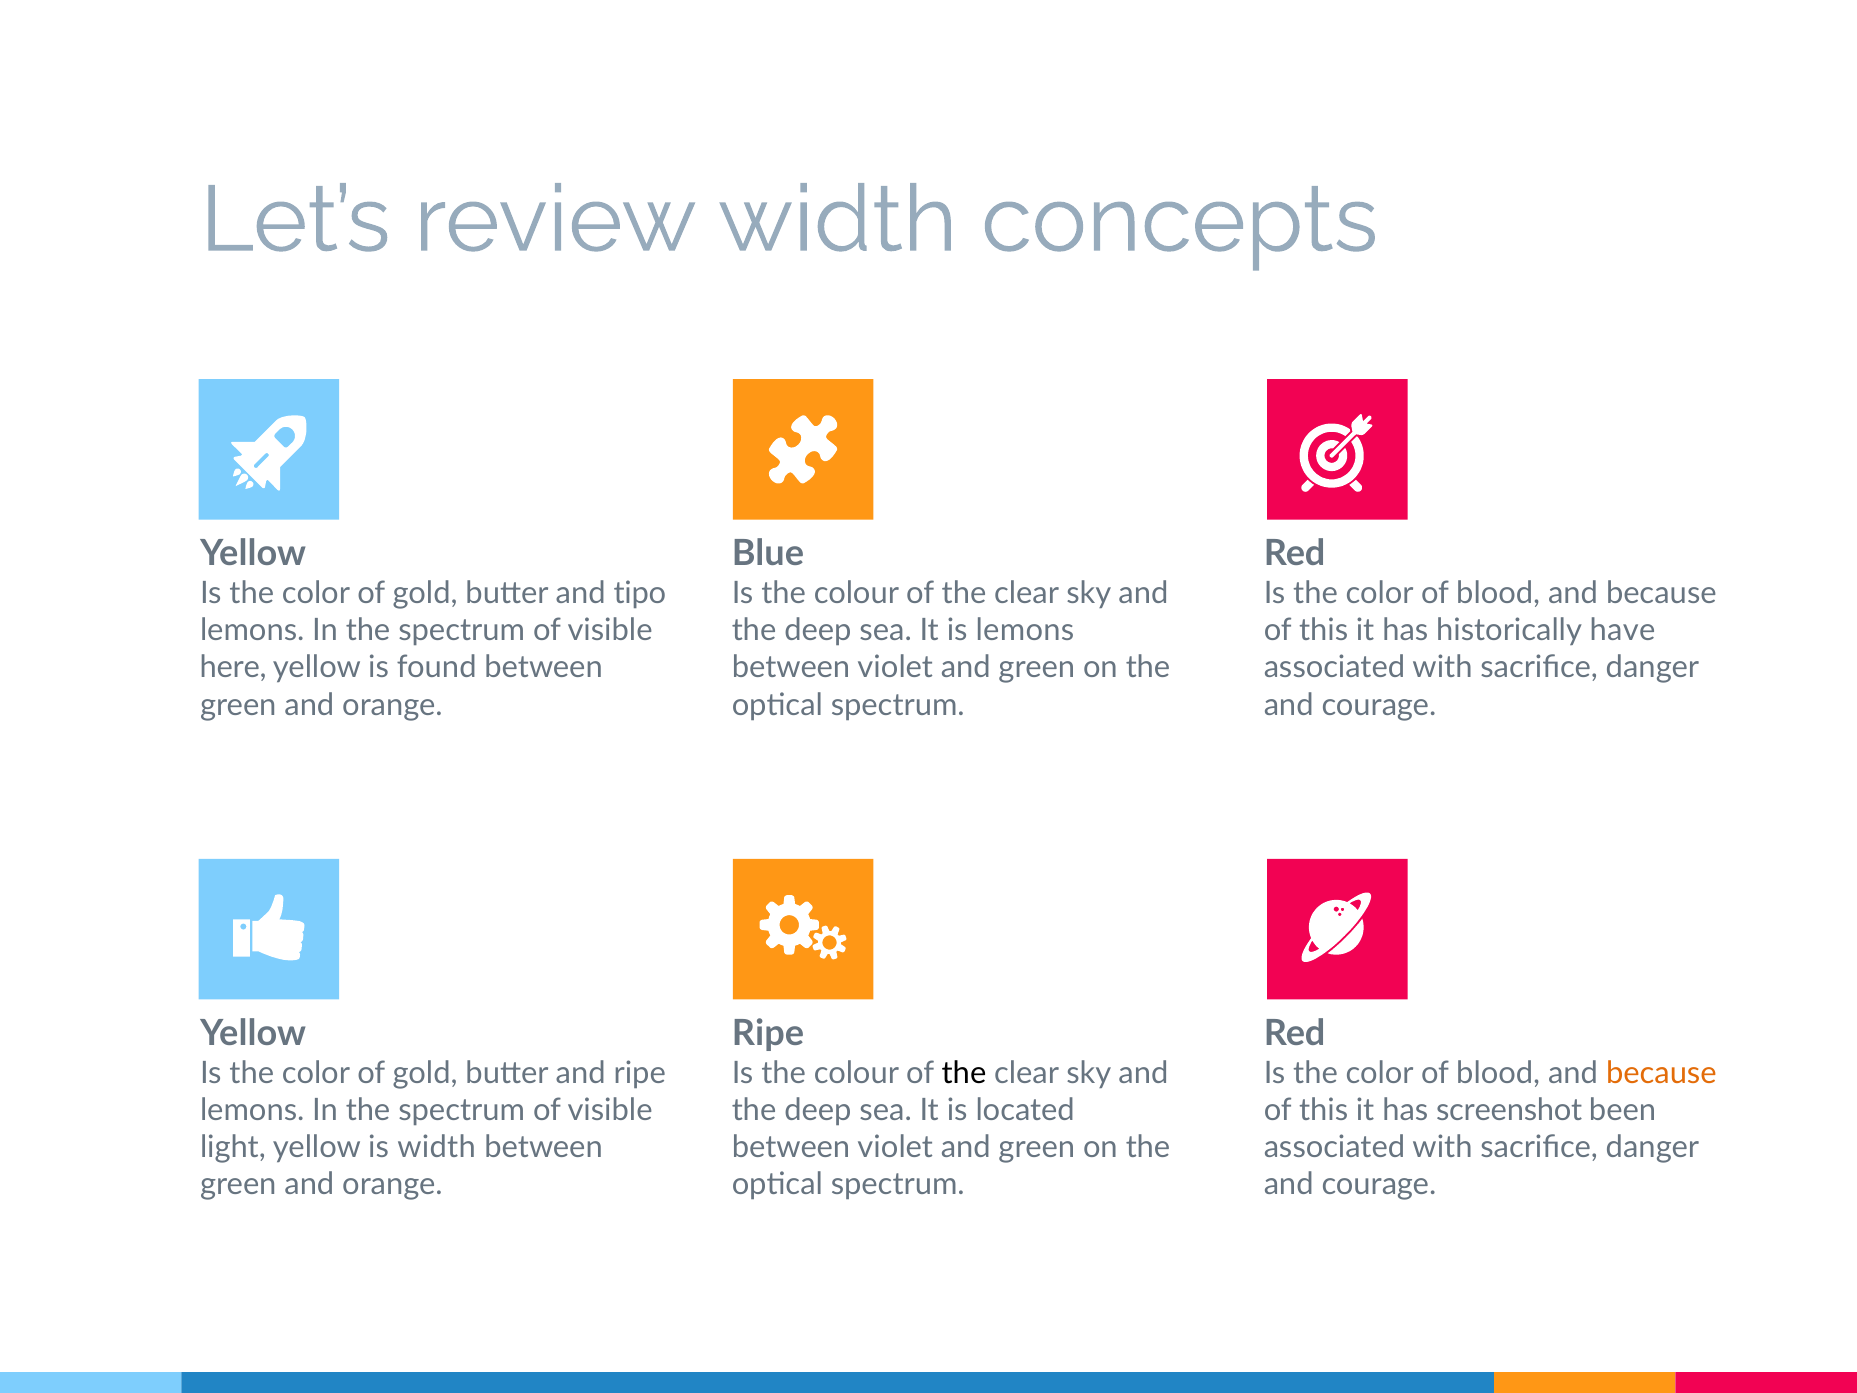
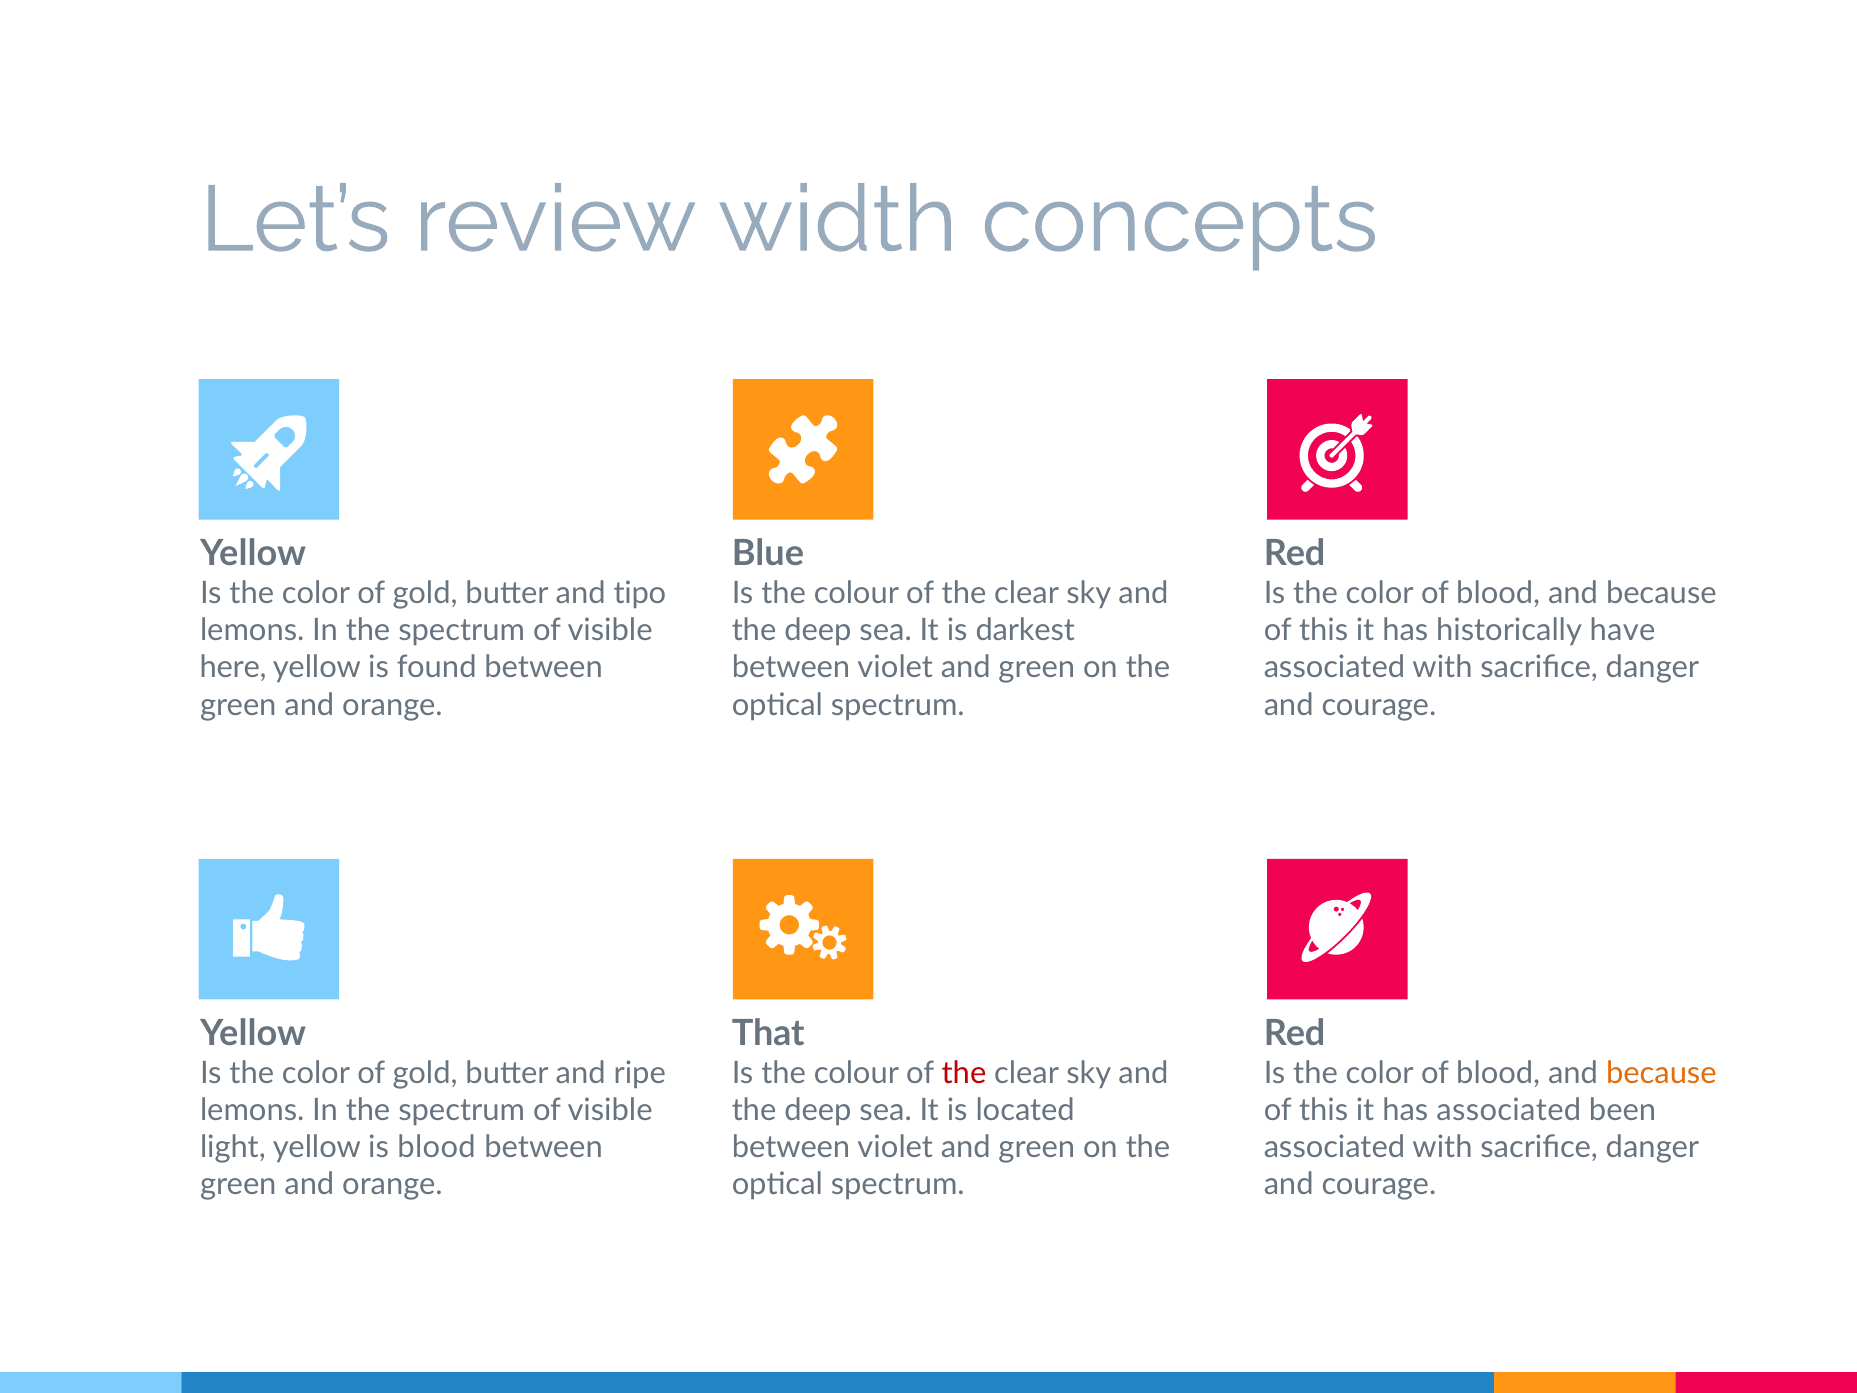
is lemons: lemons -> darkest (1025, 630)
Ripe: Ripe -> That (768, 1033)
the colour: black -> red (964, 1073)
has screenshot: screenshot -> associated (1509, 1110)
is width: width -> blood (437, 1147)
